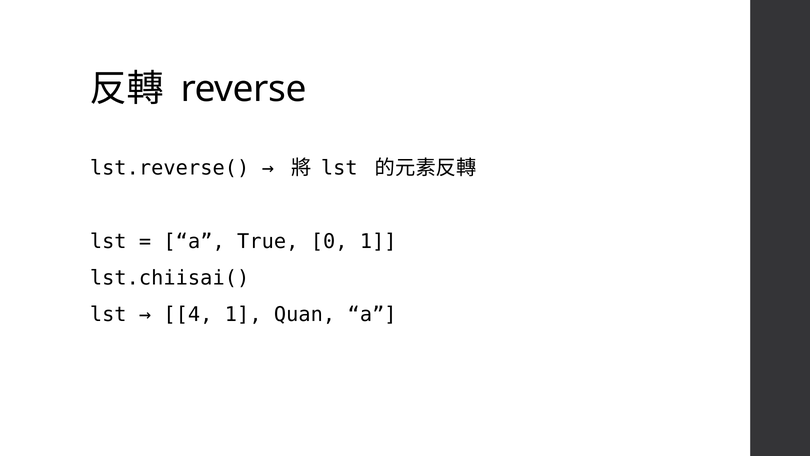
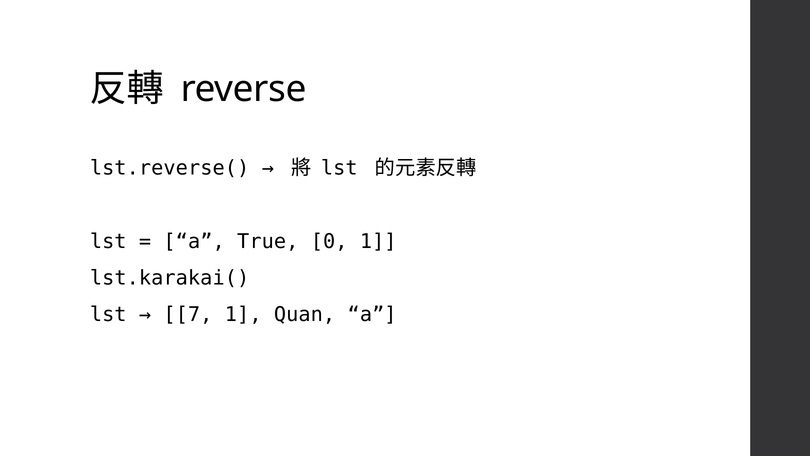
lst.chiisai(: lst.chiisai( -> lst.karakai( (170, 278)
4: 4 -> 7 (188, 314)
